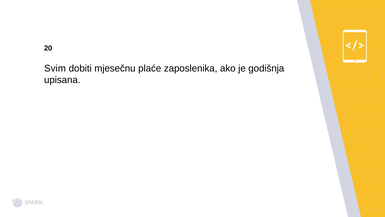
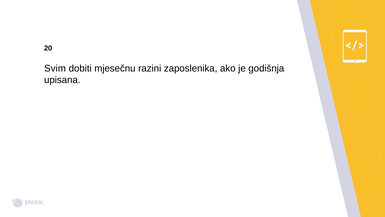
plaće: plaće -> razini (150, 68)
